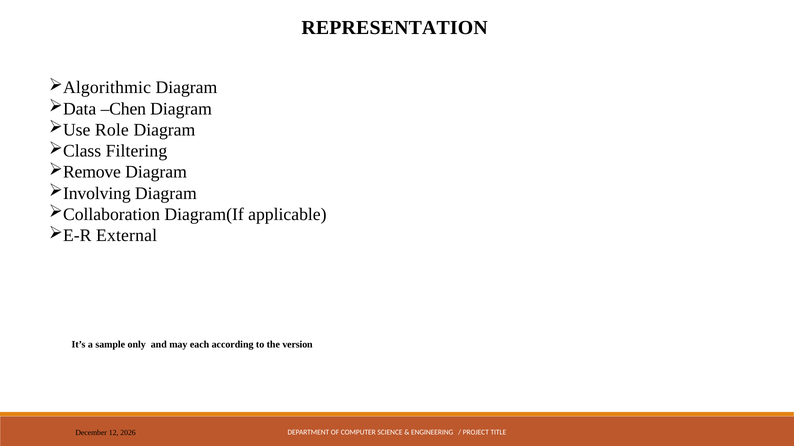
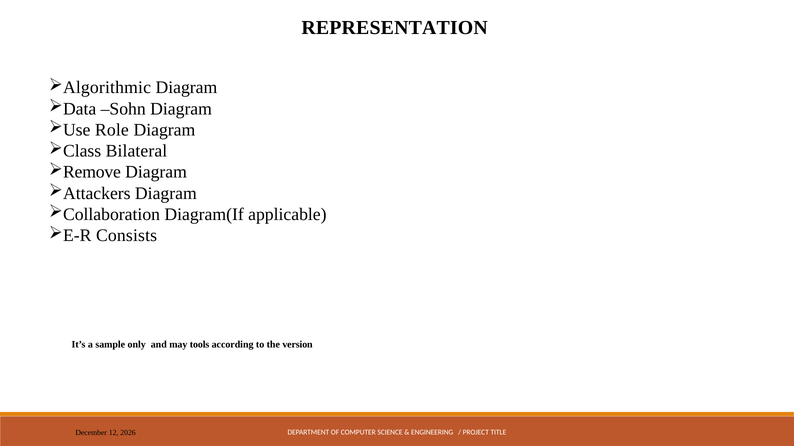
Chen: Chen -> Sohn (123, 109)
Filtering: Filtering -> Bilateral (136, 151)
Involving: Involving -> Attackers (97, 194)
External: External -> Consists (127, 236)
each: each -> tools (200, 345)
